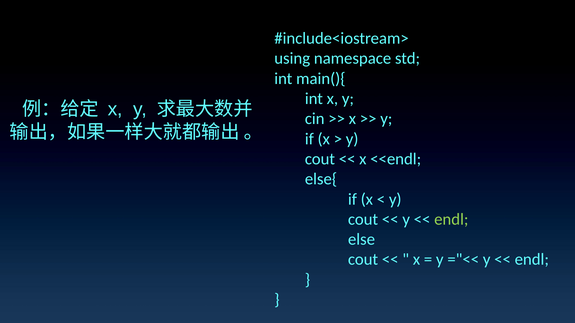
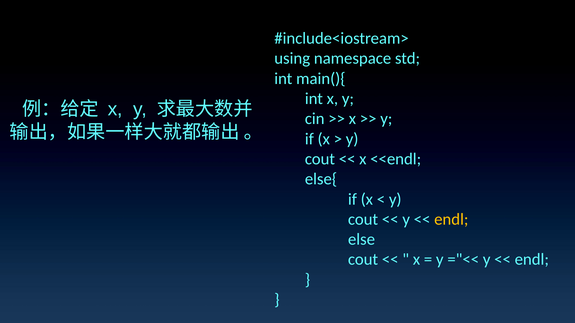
endl colour: light green -> yellow (451, 220)
